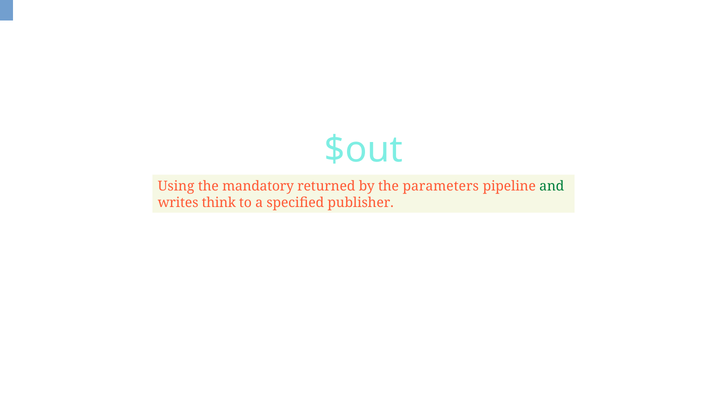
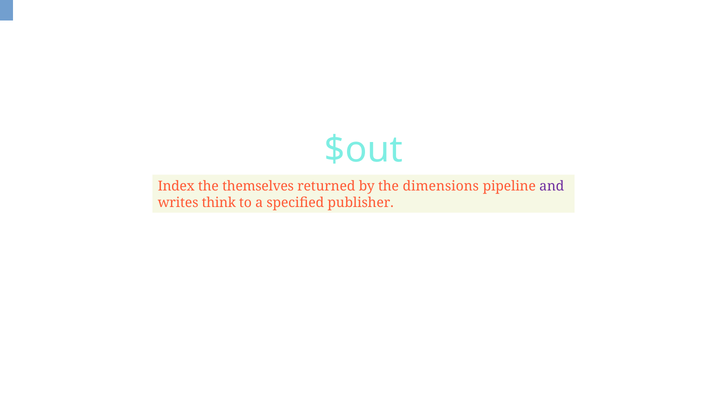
Using: Using -> Index (176, 186)
mandatory: mandatory -> themselves (258, 186)
parameters: parameters -> dimensions (441, 186)
and colour: green -> purple (552, 186)
